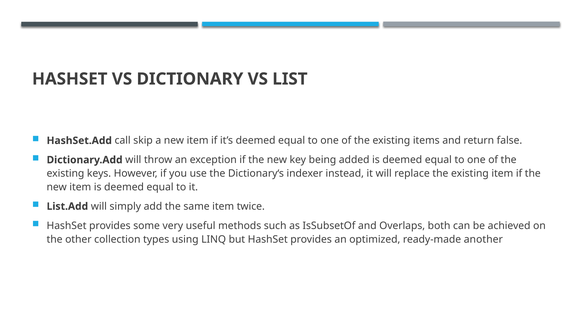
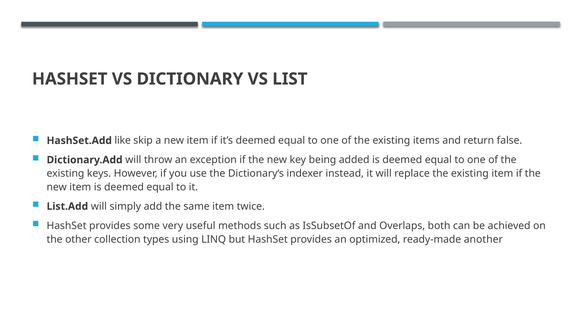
call: call -> like (123, 141)
